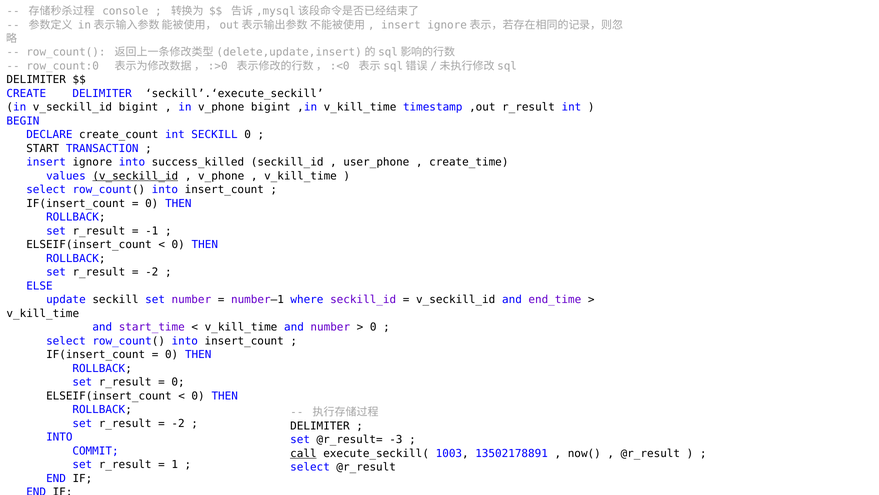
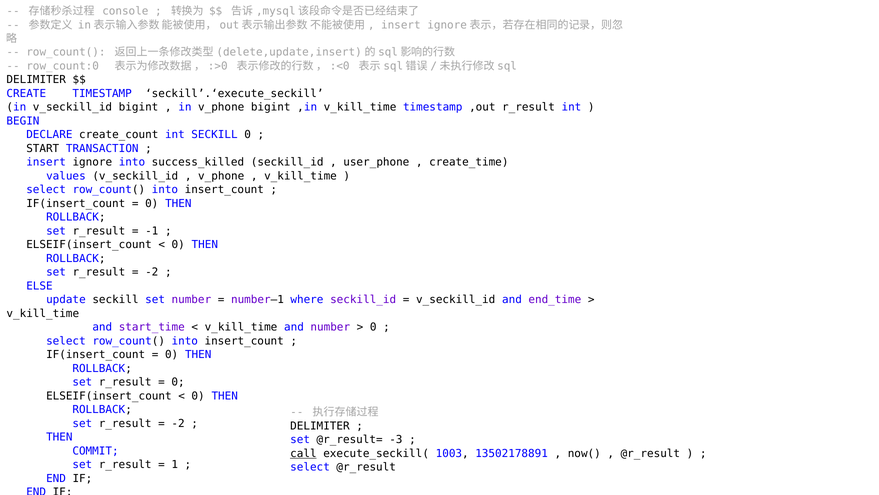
CREATE DELIMITER: DELIMITER -> TIMESTAMP (102, 93)
v_seckill_id underline: present -> none (135, 176)
INTO: INTO -> THEN (59, 437)
